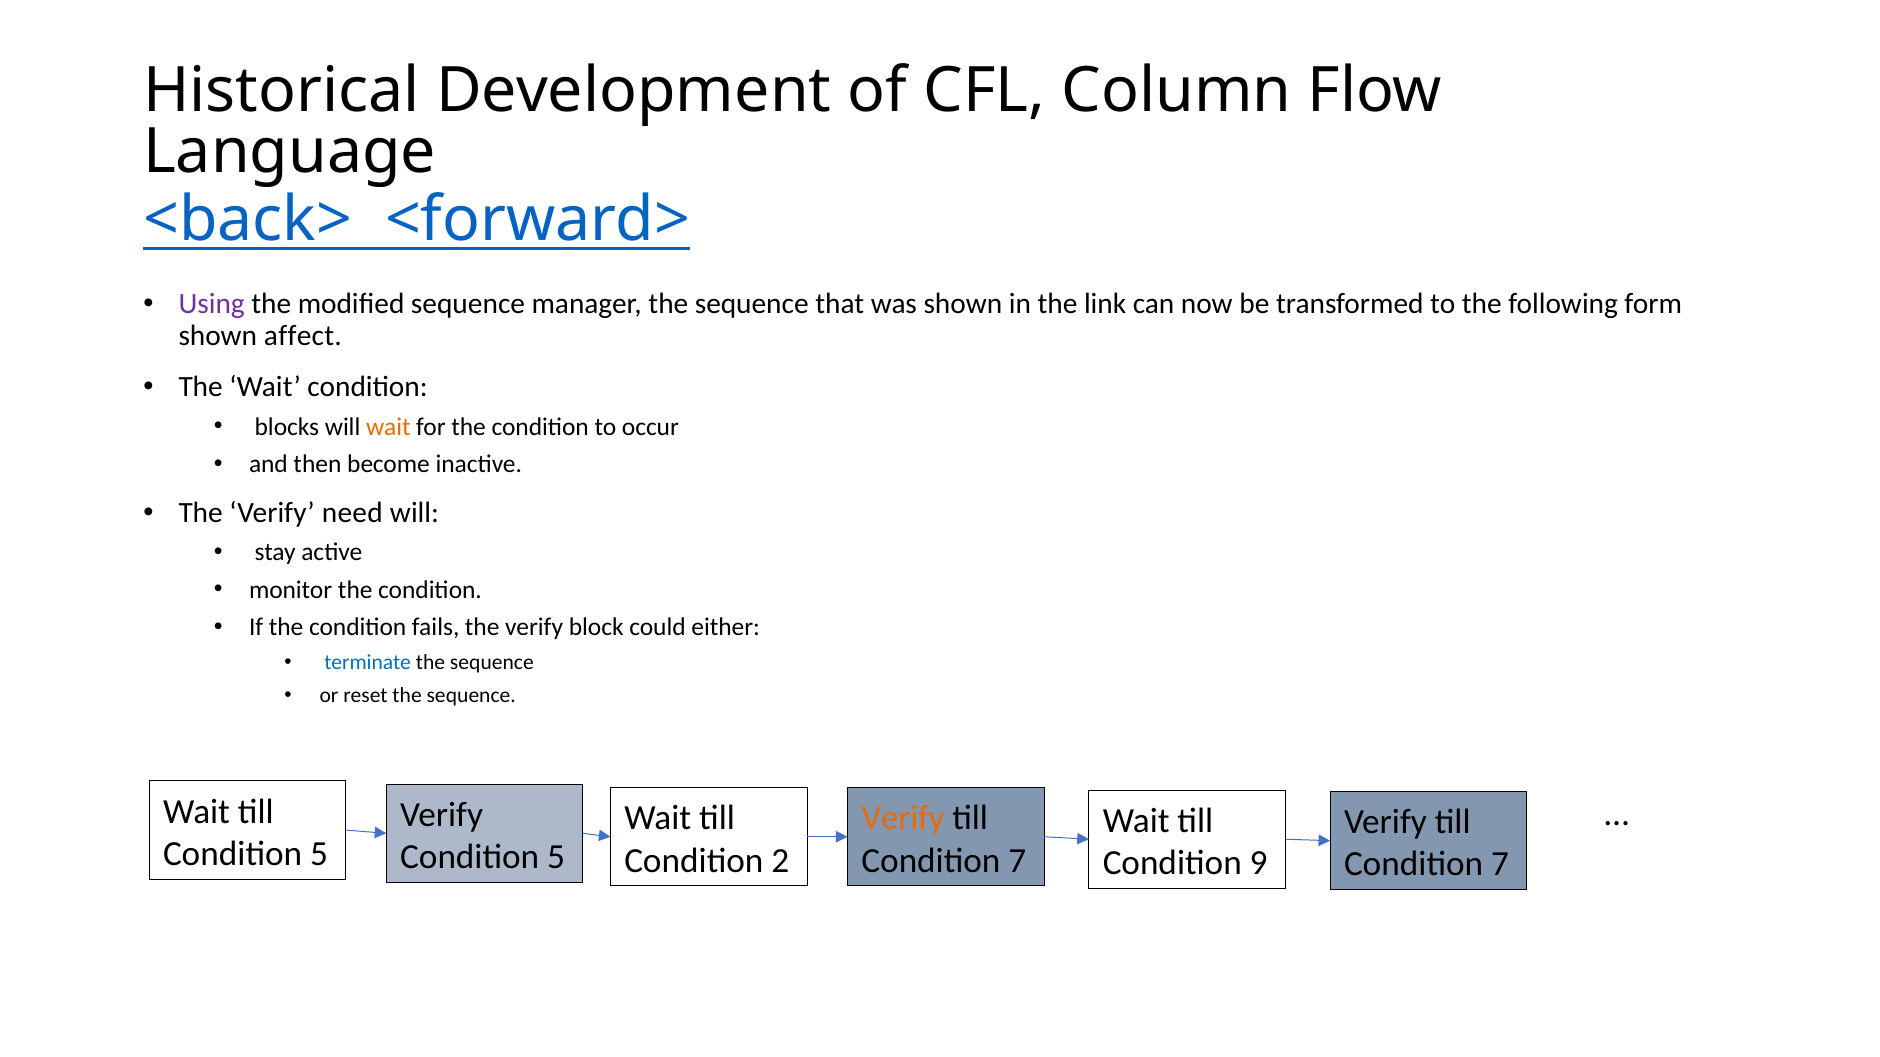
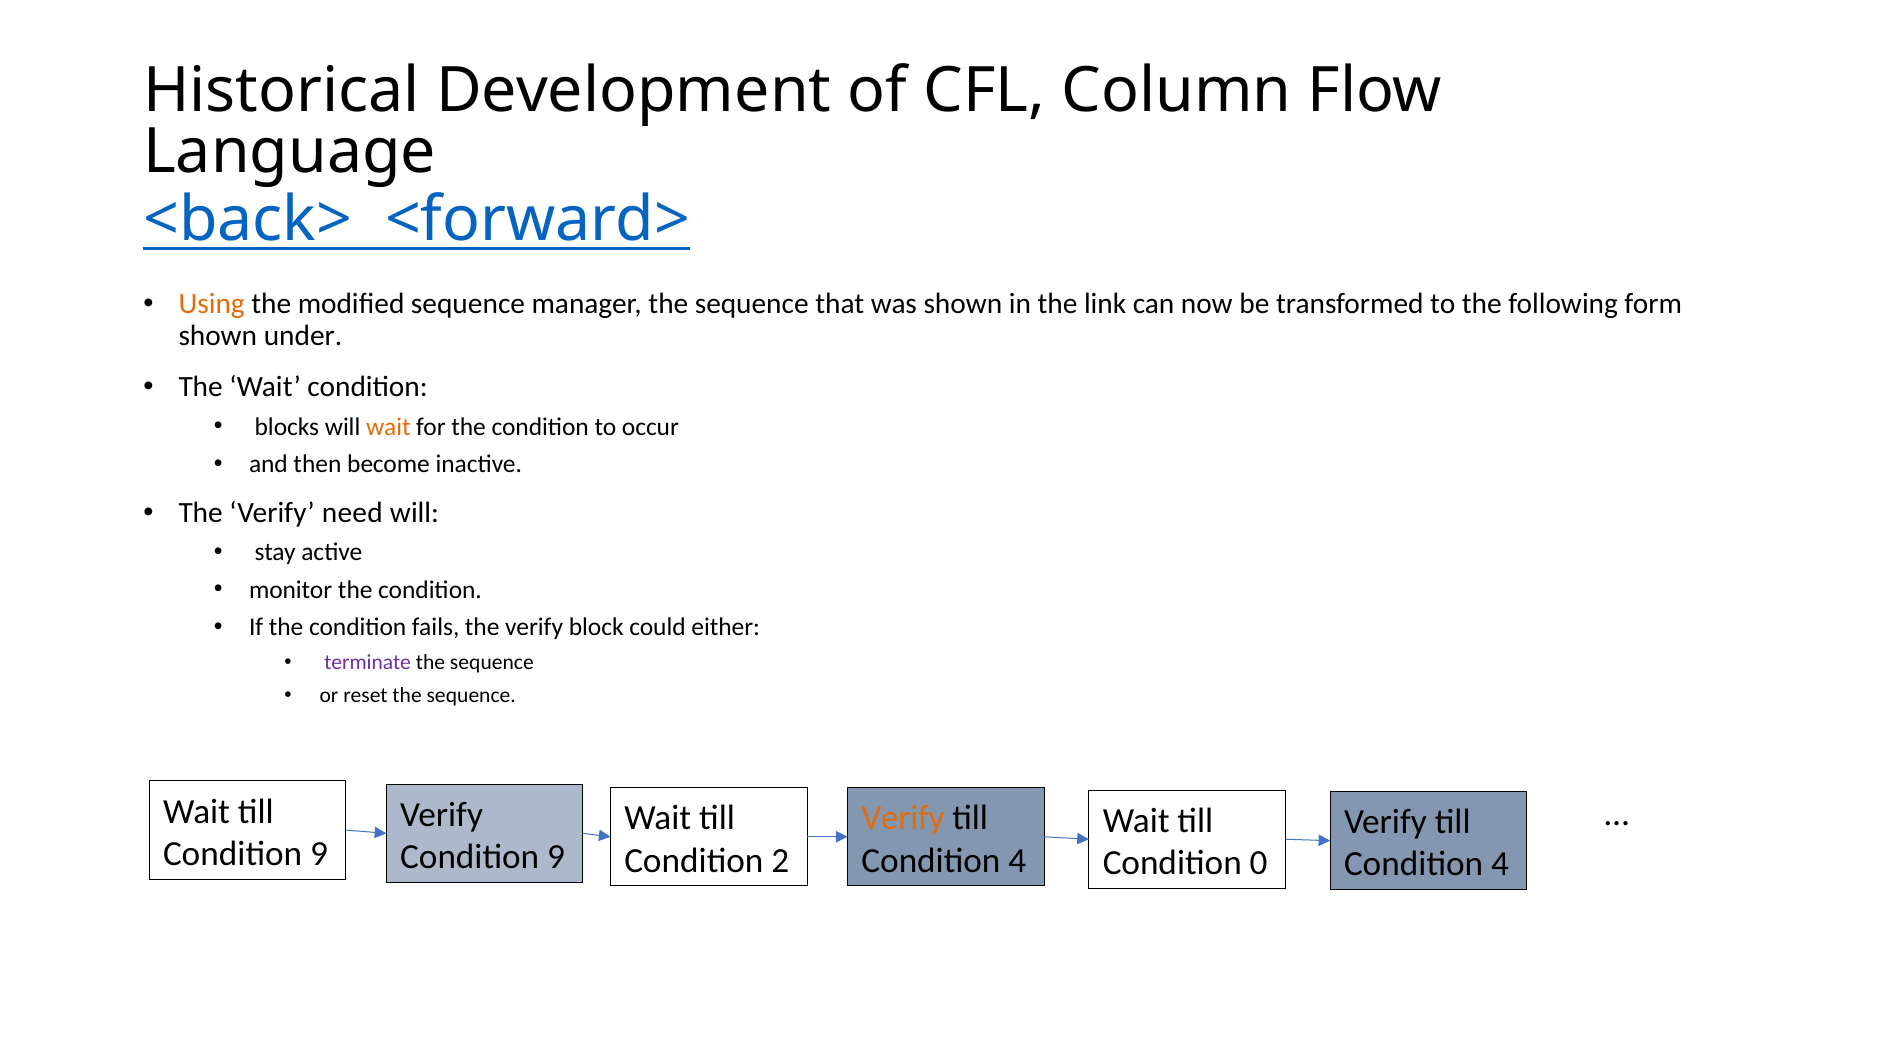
Using colour: purple -> orange (212, 304)
affect: affect -> under (303, 336)
terminate colour: blue -> purple (368, 663)
5: 5 -> 9 (319, 854)
5: 5 -> 9 (556, 857)
7: 7 -> 4 (1017, 861)
9: 9 -> 0 (1259, 863)
7: 7 -> 4 (1500, 865)
